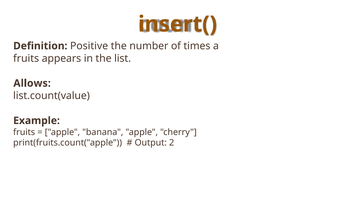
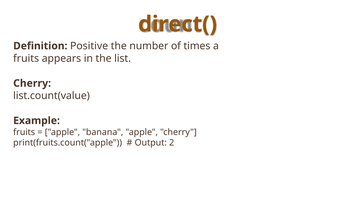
insert(: insert( -> direct( (178, 24)
Allows: Allows -> Cherry (32, 83)
